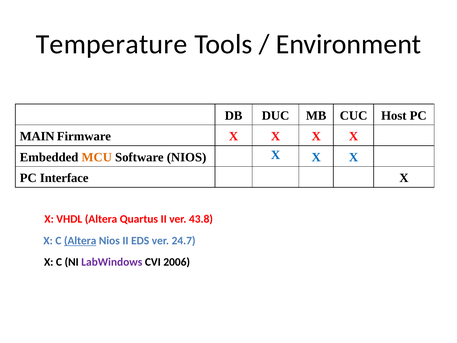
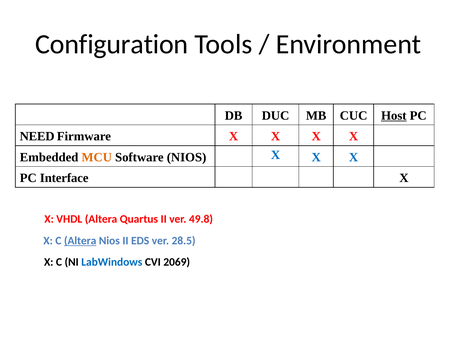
Temperature: Temperature -> Configuration (112, 44)
Host underline: none -> present (394, 116)
MAIN: MAIN -> NEED (37, 136)
43.8: 43.8 -> 49.8 (201, 219)
24.7: 24.7 -> 28.5 (184, 240)
LabWindows colour: purple -> blue (112, 262)
2006: 2006 -> 2069 (177, 262)
